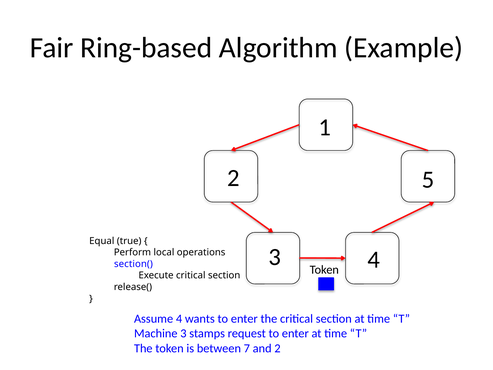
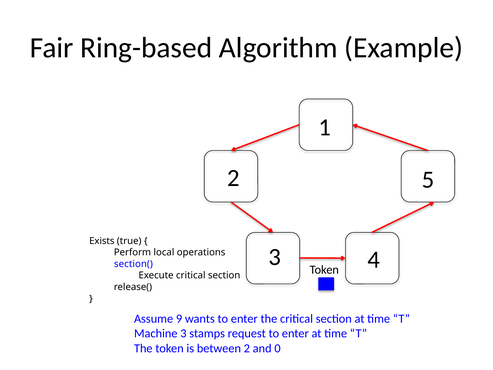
Equal: Equal -> Exists (102, 241)
Assume 4: 4 -> 9 (179, 319)
between 7: 7 -> 2 (247, 348)
and 2: 2 -> 0 (277, 348)
